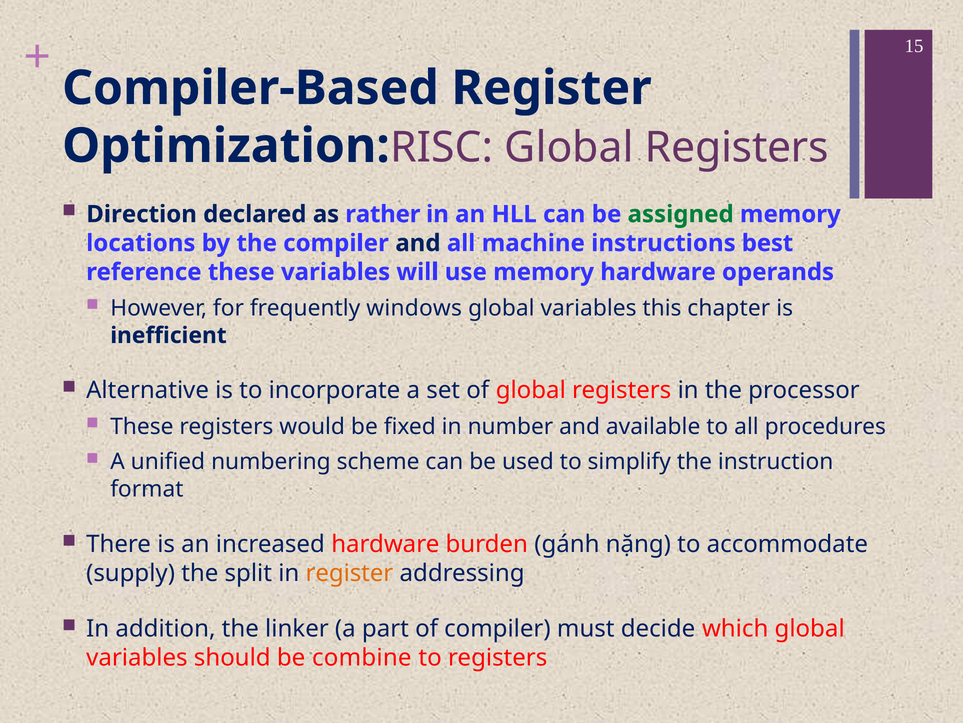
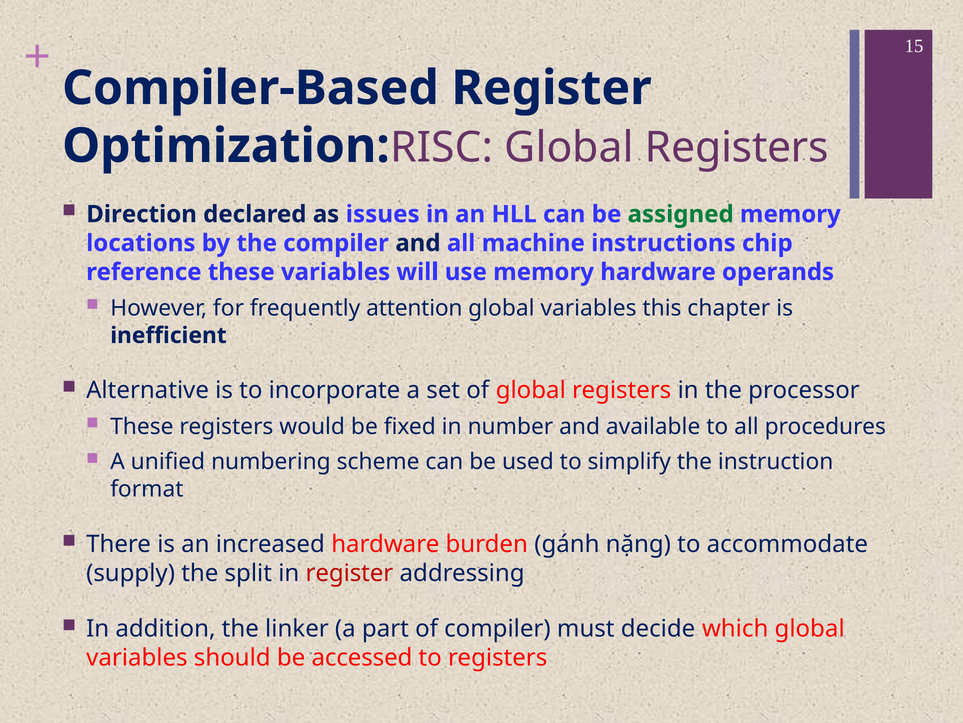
rather: rather -> issues (383, 214)
best: best -> chip (767, 243)
windows: windows -> attention (414, 308)
register colour: orange -> red (349, 573)
combine: combine -> accessed (362, 657)
